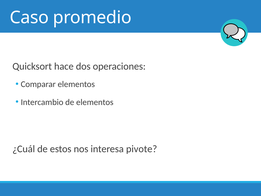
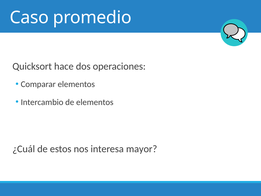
pivote: pivote -> mayor (142, 149)
